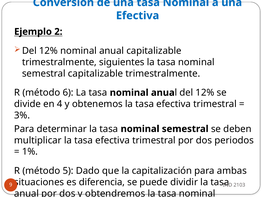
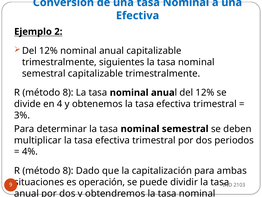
6: 6 -> 8 (68, 92)
1%: 1% -> 4% (30, 151)
5: 5 -> 8 (68, 170)
diferencia: diferencia -> operación (102, 182)
